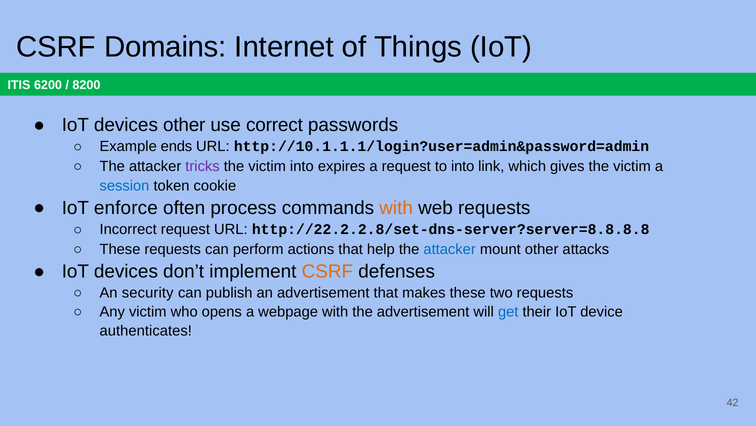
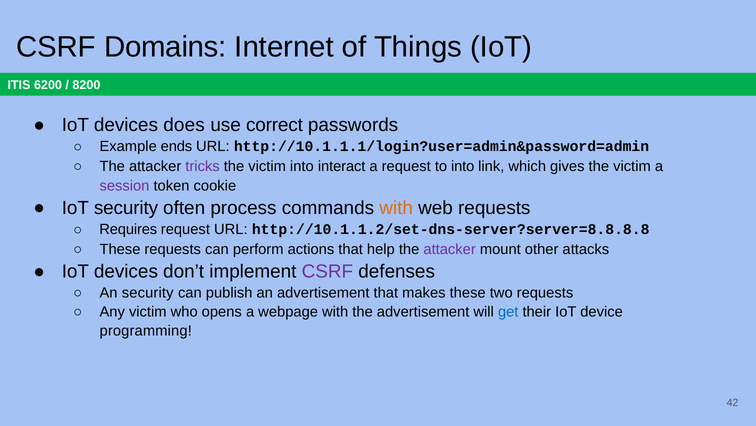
devices other: other -> does (184, 125)
expires: expires -> interact (342, 166)
session colour: blue -> purple (124, 185)
IoT enforce: enforce -> security (126, 207)
Incorrect: Incorrect -> Requires (128, 229)
http://22.2.2.8/set-dns-server?server=8.8.8.8: http://22.2.2.8/set-dns-server?server=8.8.8.8 -> http://10.1.1.2/set-dns-server?server=8.8.8.8 (451, 229)
attacker colour: blue -> purple (450, 249)
CSRF colour: orange -> purple (327, 271)
authenticates: authenticates -> programming (146, 330)
